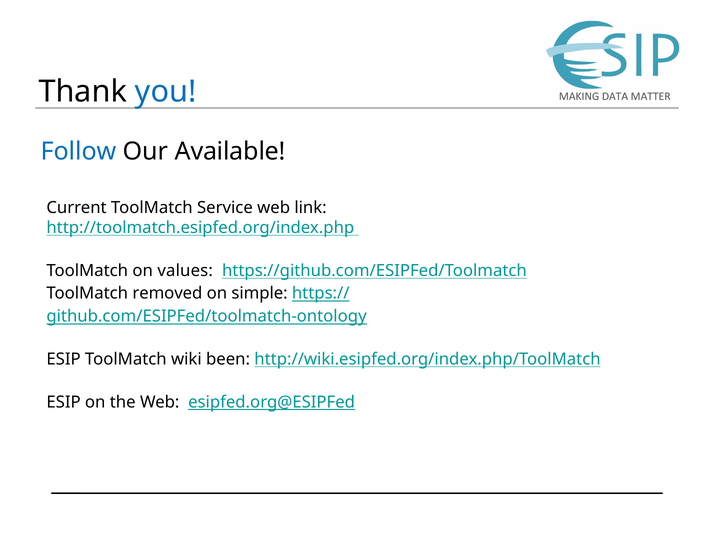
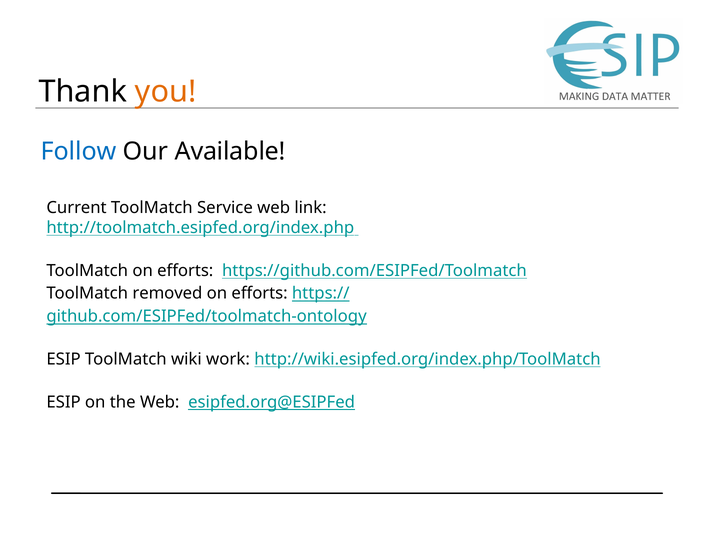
you colour: blue -> orange (166, 92)
ToolMatch on values: values -> efforts (185, 271)
simple: simple -> efforts (260, 294)
been: been -> work (228, 359)
